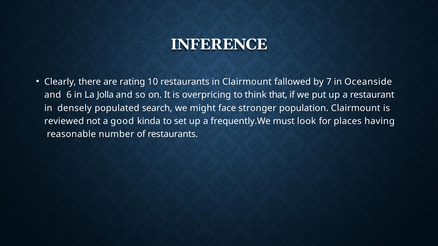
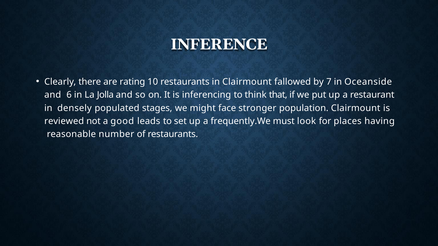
overpricing: overpricing -> inferencing (207, 95)
search: search -> stages (157, 108)
kinda: kinda -> leads (149, 121)
